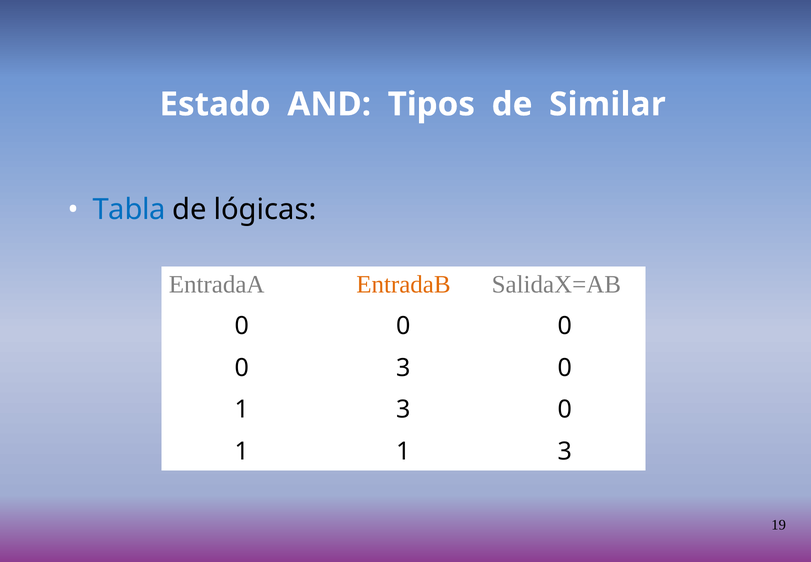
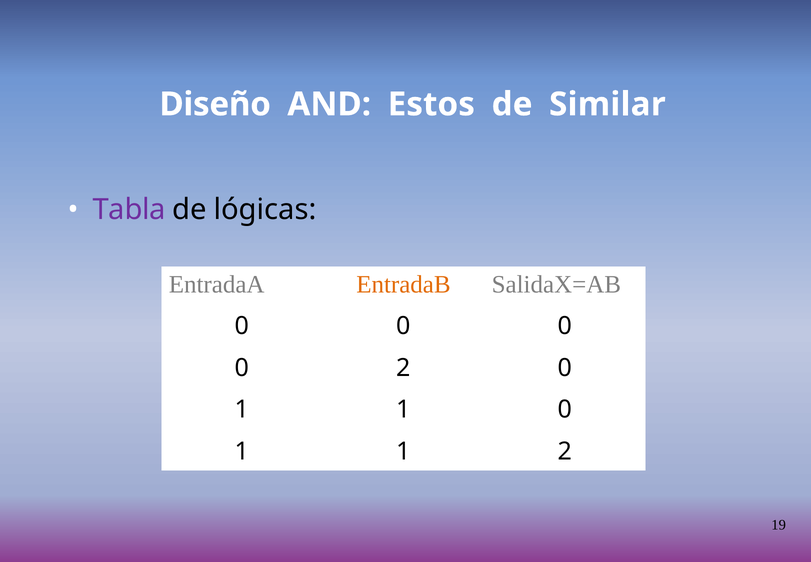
Estado: Estado -> Diseño (215, 104)
Tipos: Tipos -> Estos (431, 104)
Tabla colour: blue -> purple (129, 210)
0 3: 3 -> 2 (403, 368)
3: 3 -> 1 (403, 410)
1 1 3: 3 -> 2 (565, 451)
